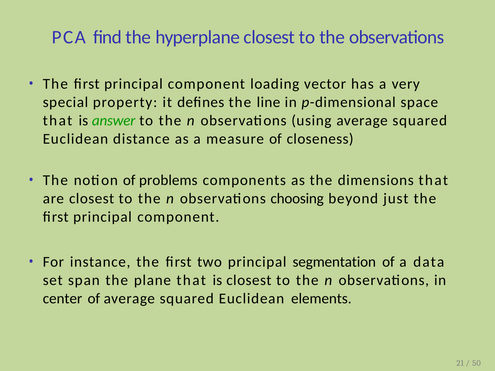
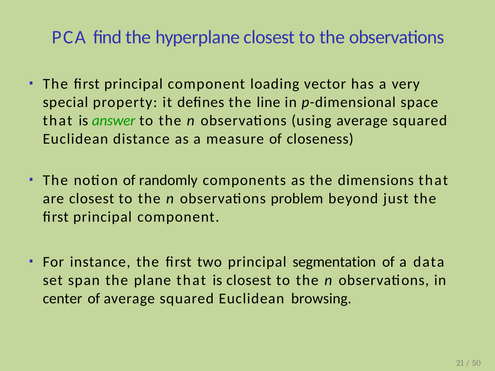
problems: problems -> randomly (168, 181)
choosing: choosing -> problem (297, 199)
elements: elements -> browsing (321, 299)
